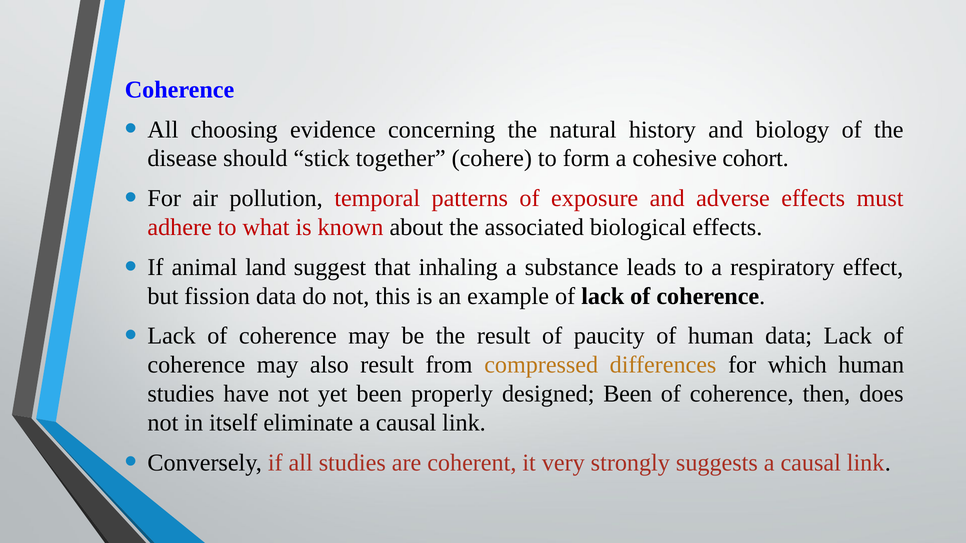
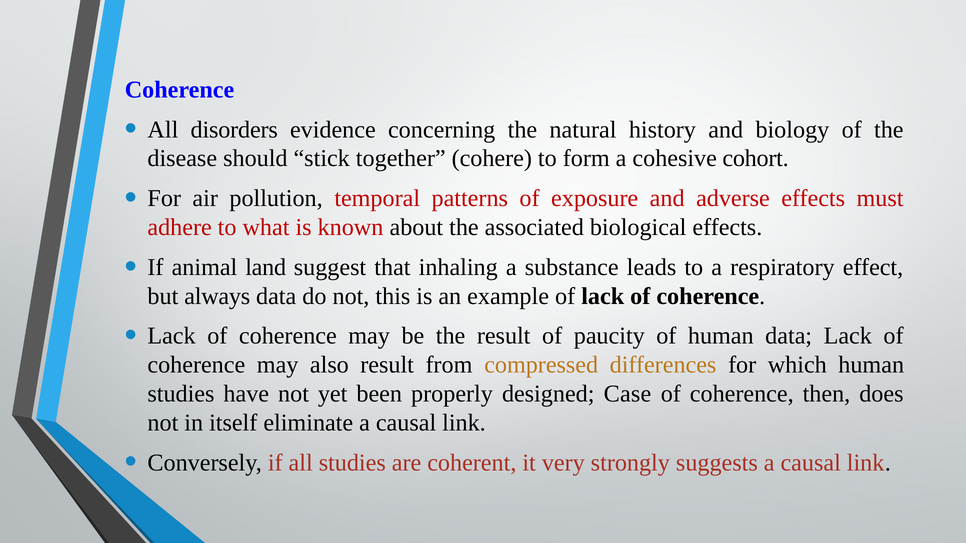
choosing: choosing -> disorders (234, 130)
fission: fission -> always (217, 296)
designed Been: Been -> Case (628, 394)
